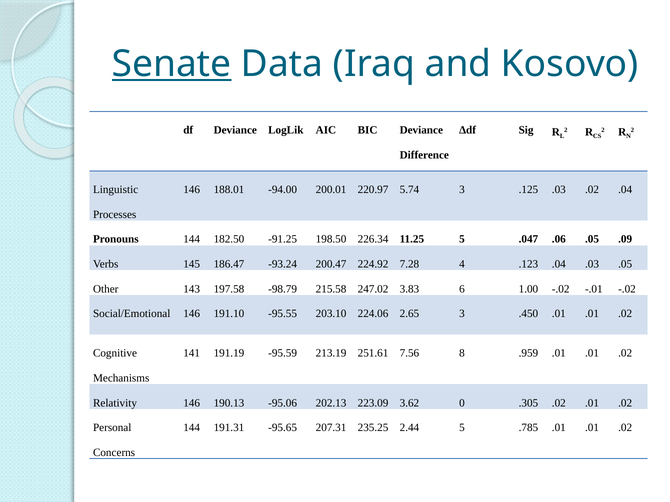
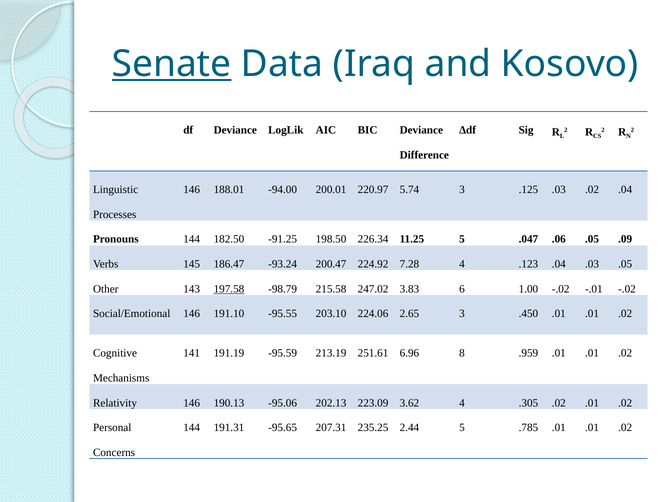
197.58 underline: none -> present (229, 289)
7.56: 7.56 -> 6.96 (409, 354)
3.62 0: 0 -> 4 (462, 403)
